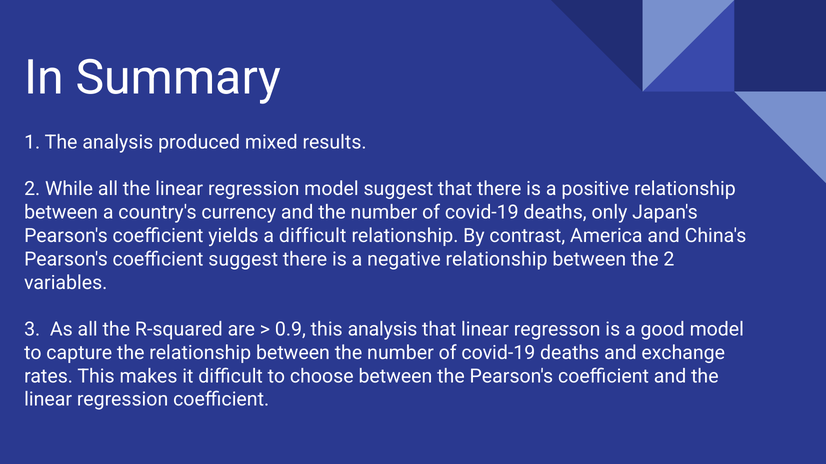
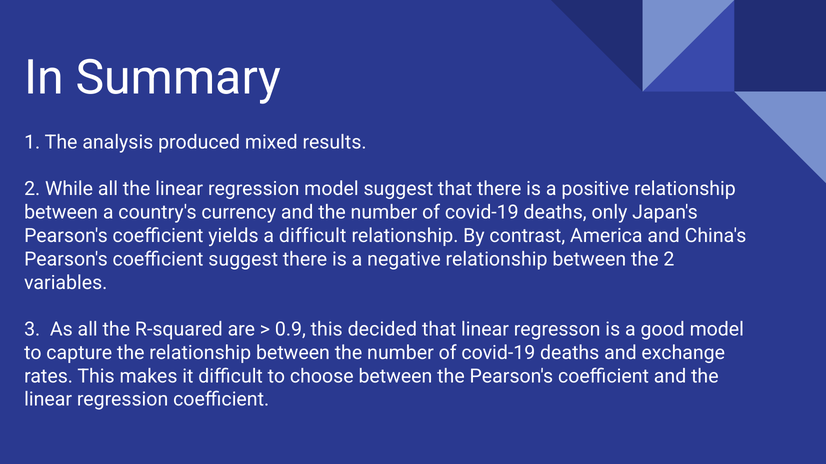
this analysis: analysis -> decided (382, 330)
